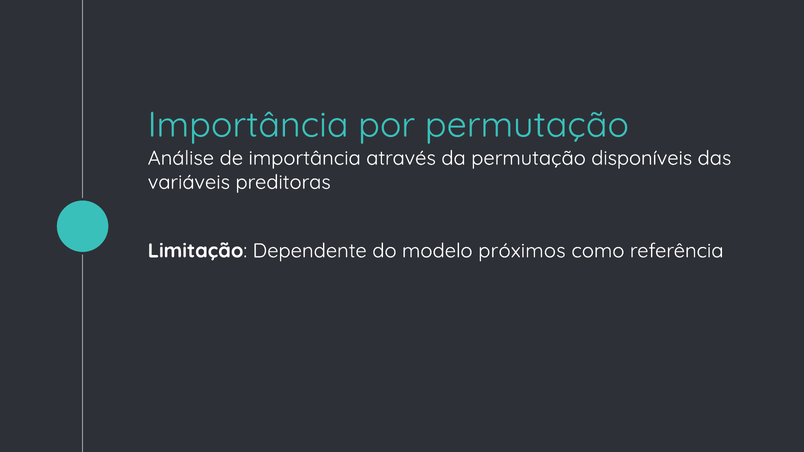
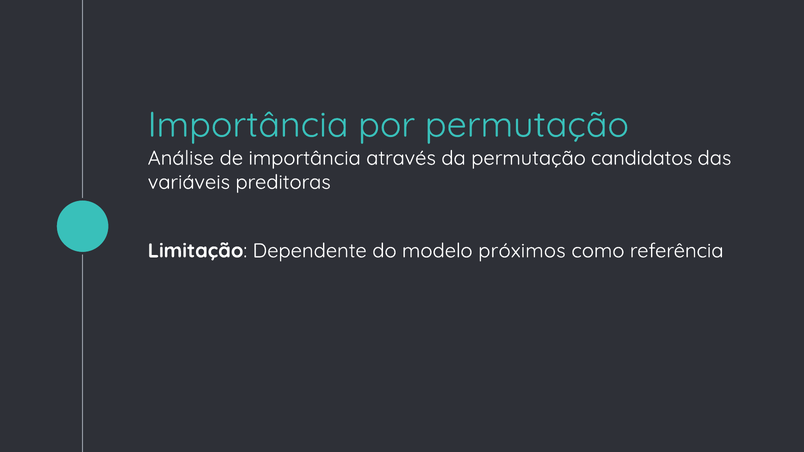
disponíveis: disponíveis -> candidatos (642, 158)
